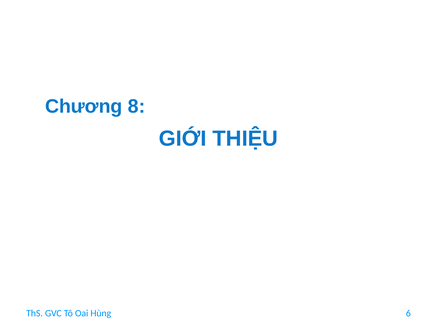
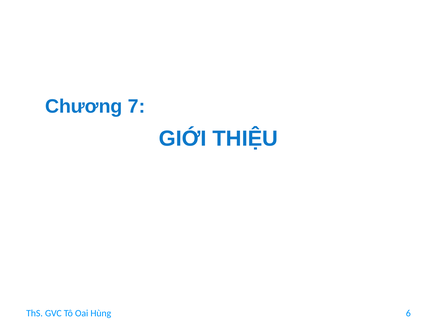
8: 8 -> 7 (137, 106)
